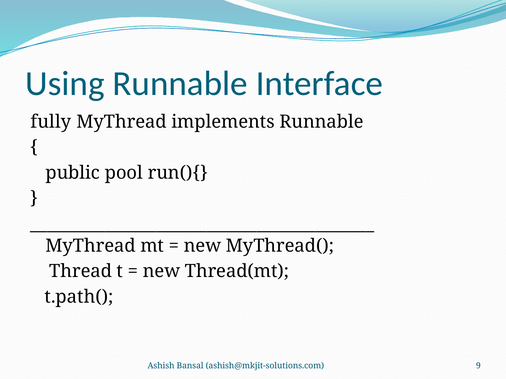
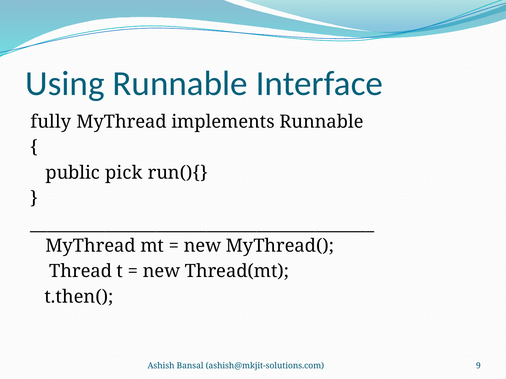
pool: pool -> pick (124, 173)
t.path(: t.path( -> t.then( (79, 297)
